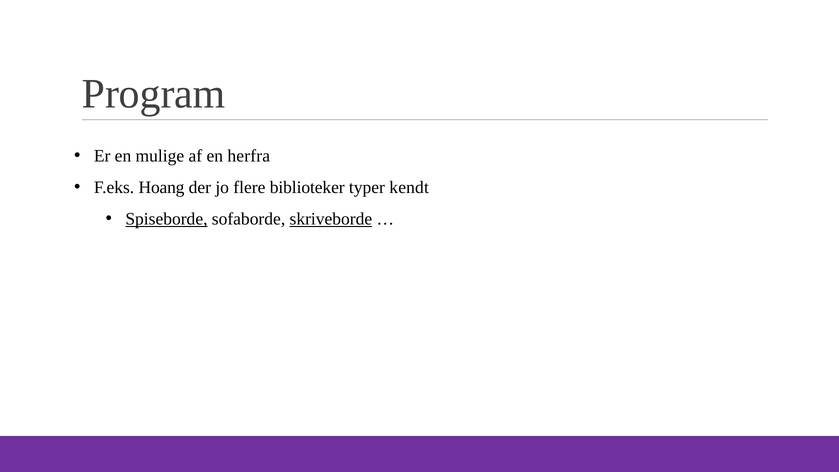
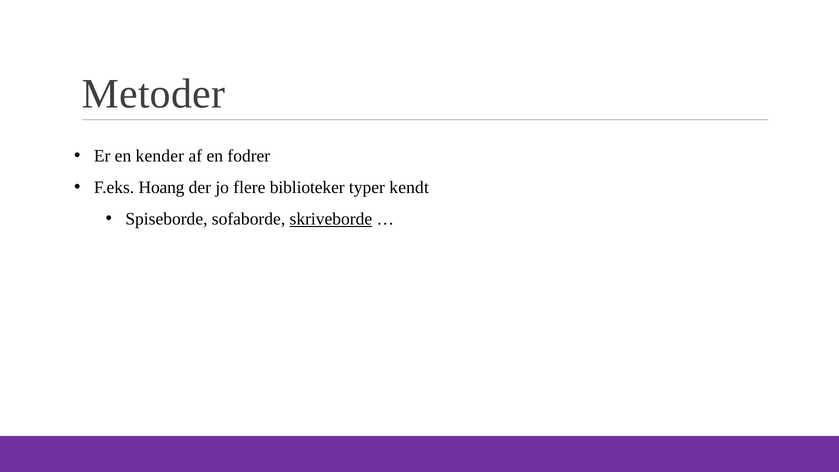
Program: Program -> Metoder (153, 94)
mulige: mulige -> kender (160, 156)
herfra: herfra -> fodrer (249, 156)
Spiseborde underline: present -> none (166, 219)
